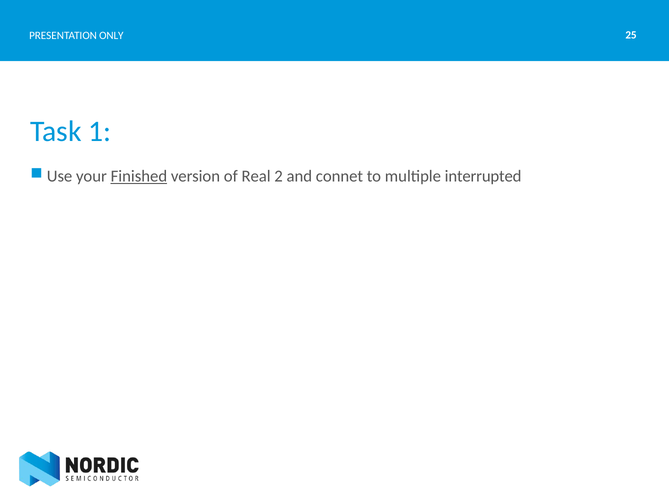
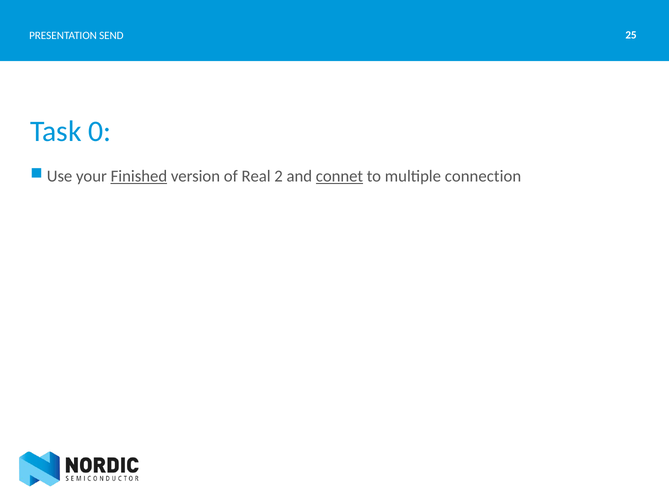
ONLY: ONLY -> SEND (111, 35)
1: 1 -> 0 (100, 131)
connet underline: none -> present (339, 176)
interrupted: interrupted -> connection (483, 176)
